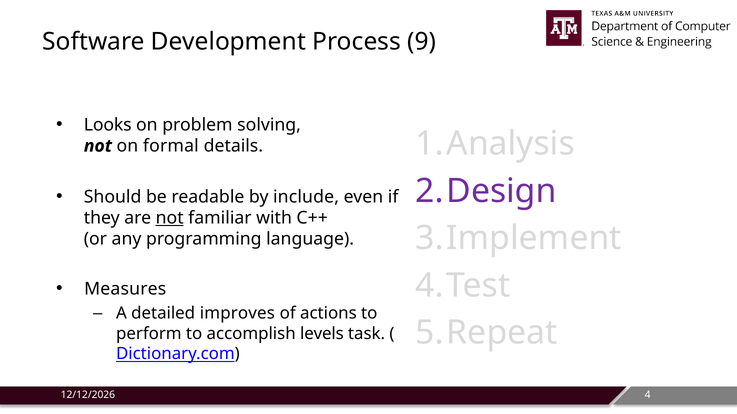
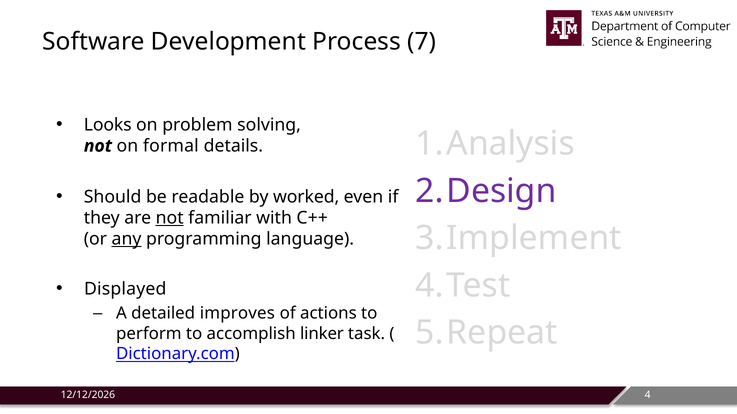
9: 9 -> 7 (422, 42)
include: include -> worked (306, 197)
any underline: none -> present (127, 239)
Measures: Measures -> Displayed (125, 289)
levels: levels -> linker (322, 334)
